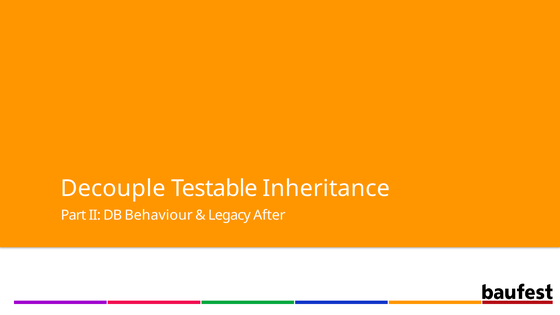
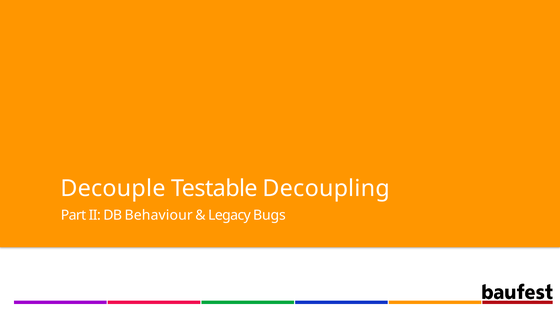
Inheritance: Inheritance -> Decoupling (326, 188)
After: After -> Bugs (269, 215)
